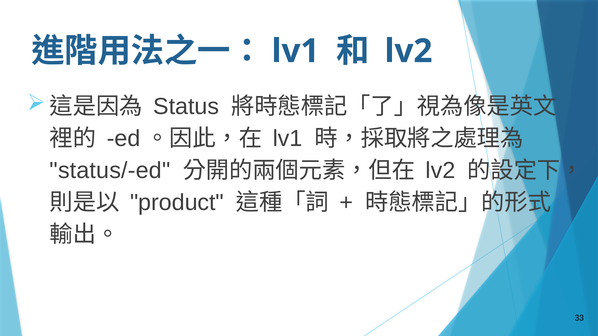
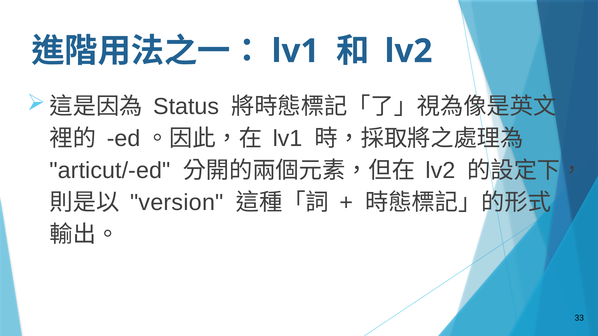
status/-ed: status/-ed -> articut/-ed (110, 171)
product: product -> version (177, 203)
